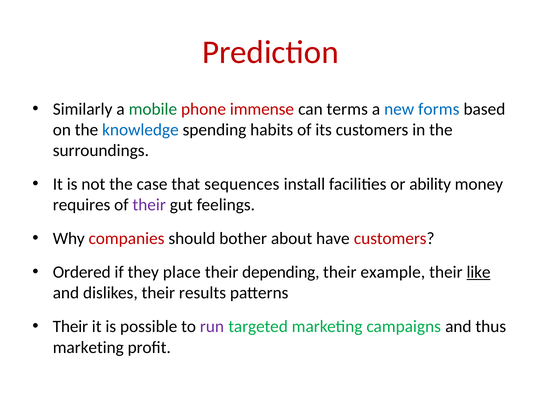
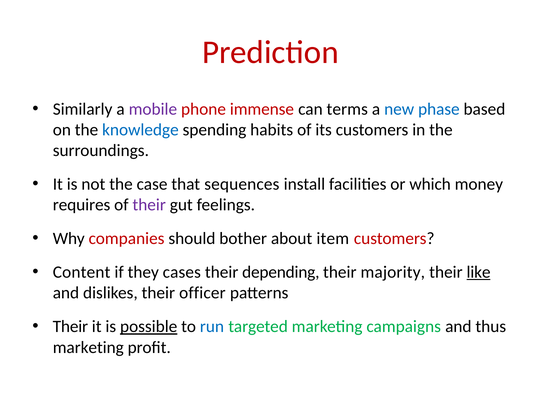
mobile colour: green -> purple (153, 109)
forms: forms -> phase (439, 109)
ability: ability -> which (430, 184)
have: have -> item (333, 238)
Ordered: Ordered -> Content (82, 272)
place: place -> cases (182, 272)
example: example -> majority (393, 272)
results: results -> officer (202, 293)
possible underline: none -> present (149, 326)
run colour: purple -> blue (212, 326)
